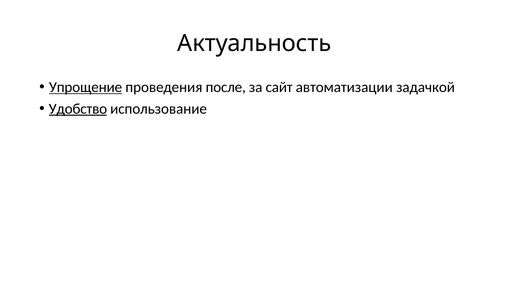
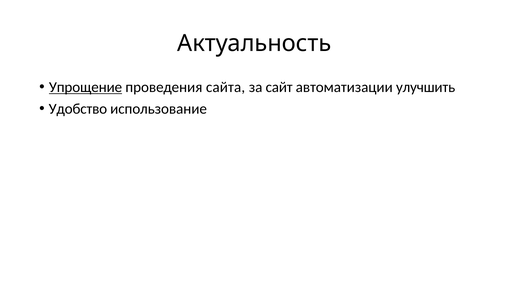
после: после -> сайта (226, 87)
задачкой: задачкой -> улучшить (426, 87)
Удобство underline: present -> none (78, 109)
